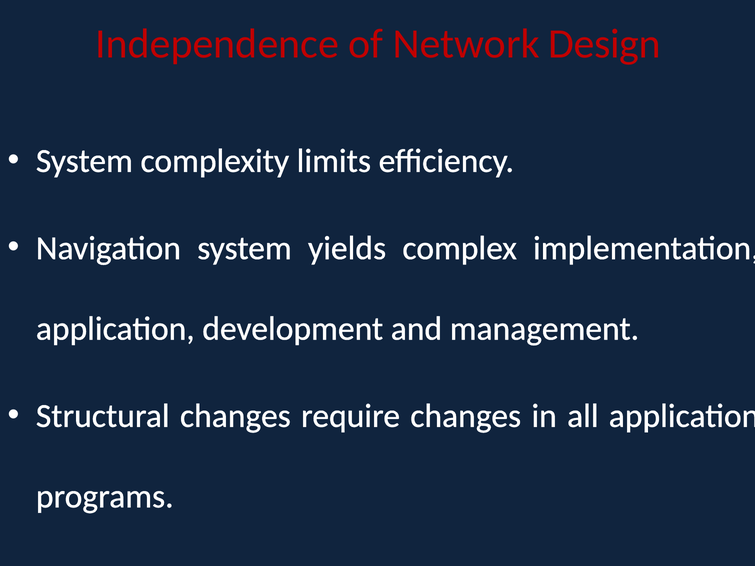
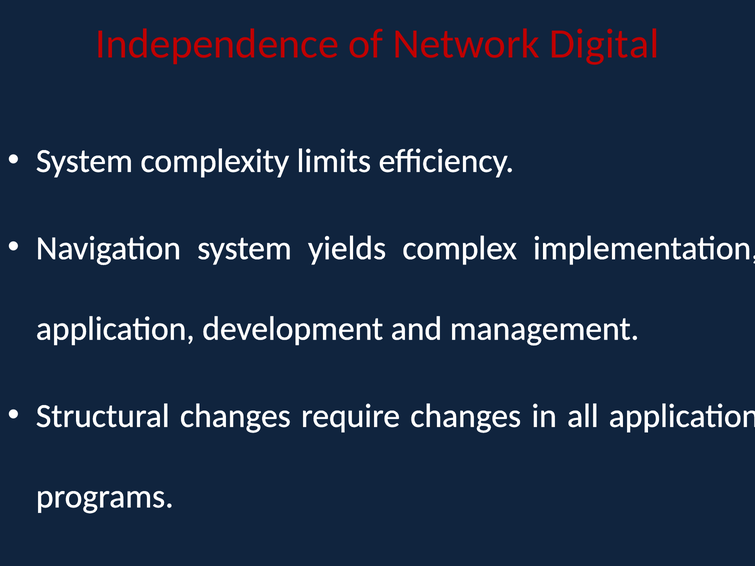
Design: Design -> Digital (604, 44)
